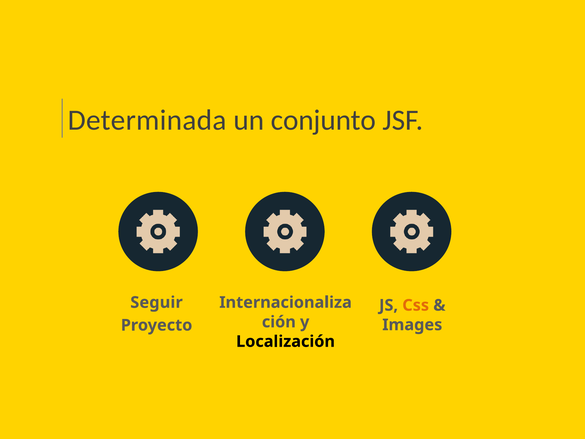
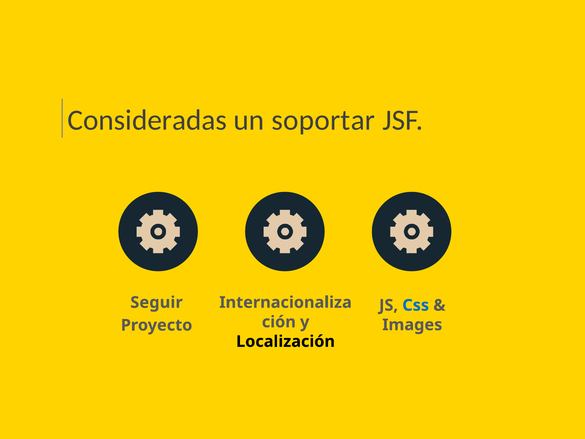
Determinada: Determinada -> Consideradas (147, 120)
conjunto: conjunto -> soportar (323, 120)
Css colour: orange -> blue (416, 305)
